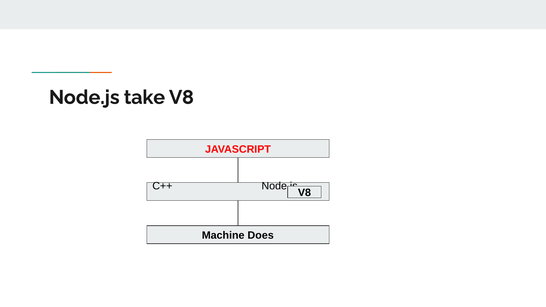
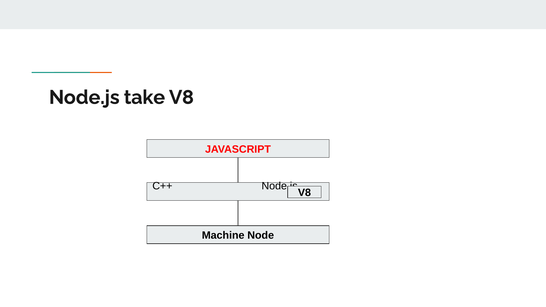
Does: Does -> Node (261, 235)
